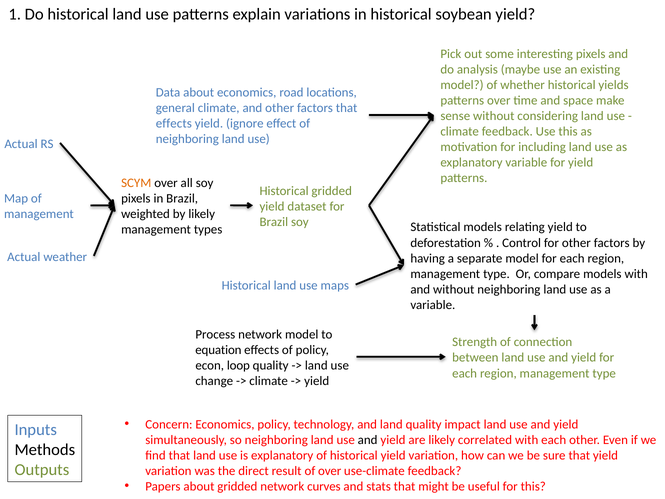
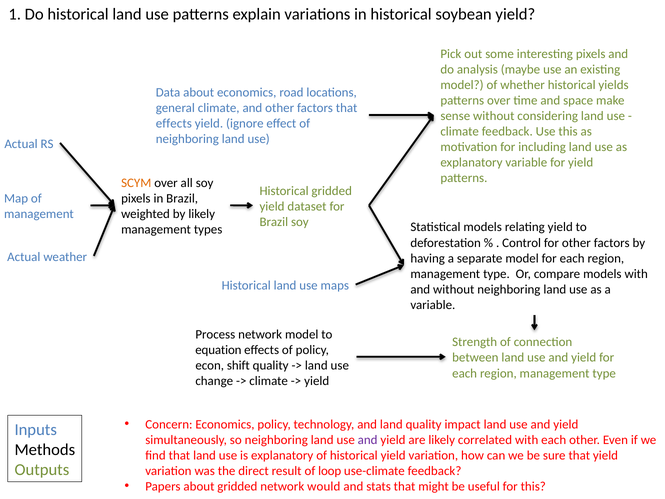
loop: loop -> shift (238, 365)
and colour: black -> purple (368, 440)
of over: over -> loop (330, 471)
curves: curves -> would (324, 486)
